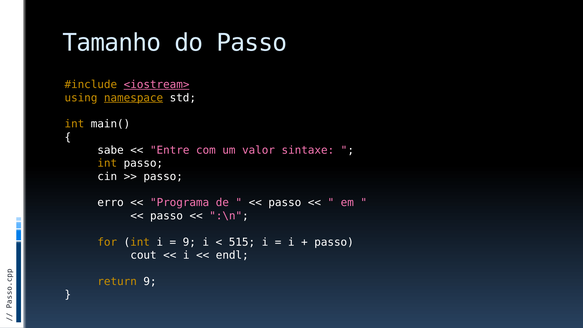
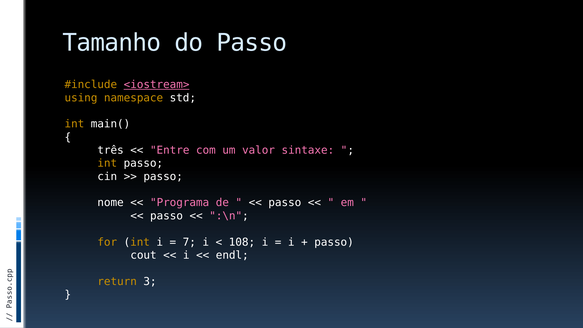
namespace underline: present -> none (134, 98)
sabe: sabe -> três (111, 150)
erro: erro -> nome (111, 203)
9: 9 -> 7 (189, 242)
515: 515 -> 108 (242, 242)
return 9: 9 -> 3 (150, 281)
